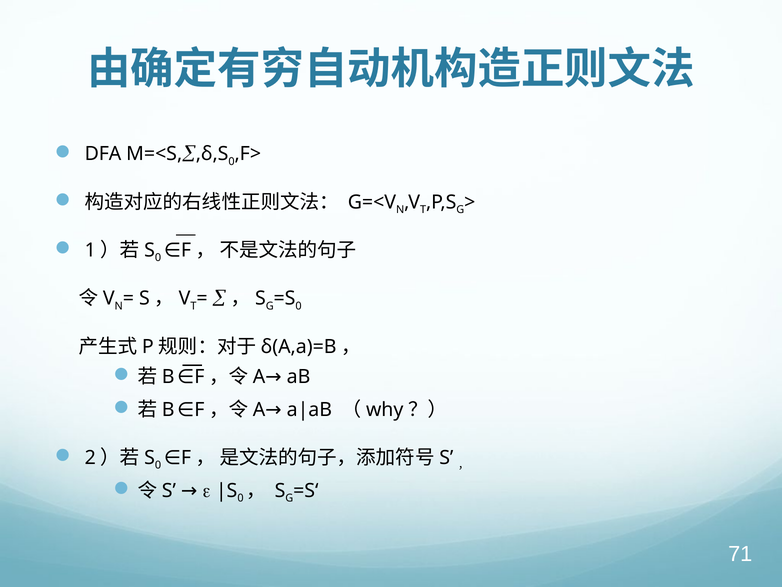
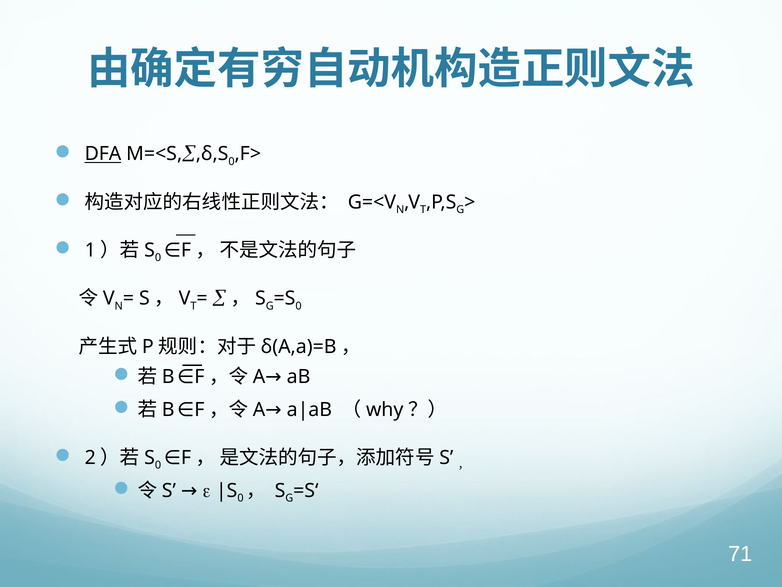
DFA underline: none -> present (103, 154)
